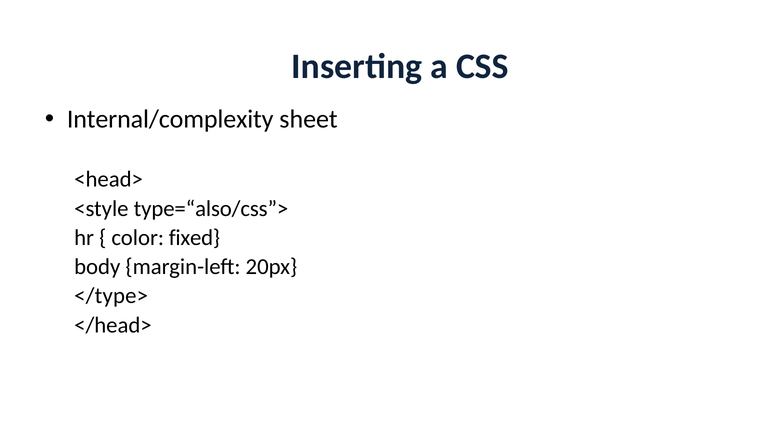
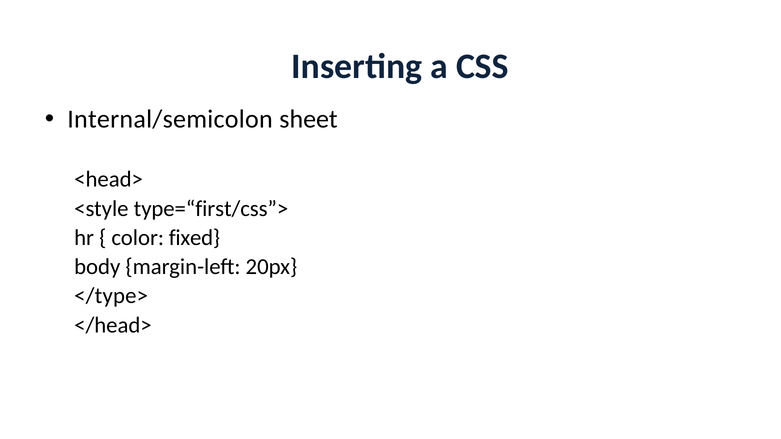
Internal/complexity: Internal/complexity -> Internal/semicolon (170, 119)
type=“also/css”>: type=“also/css”> -> type=“first/css”> (211, 209)
